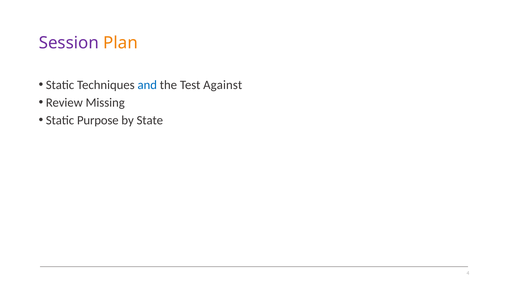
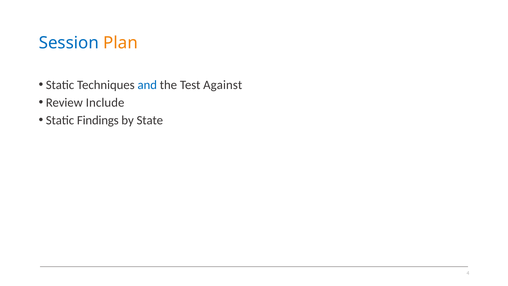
Session colour: purple -> blue (69, 43)
Missing: Missing -> Include (105, 102)
Purpose: Purpose -> Findings (98, 120)
